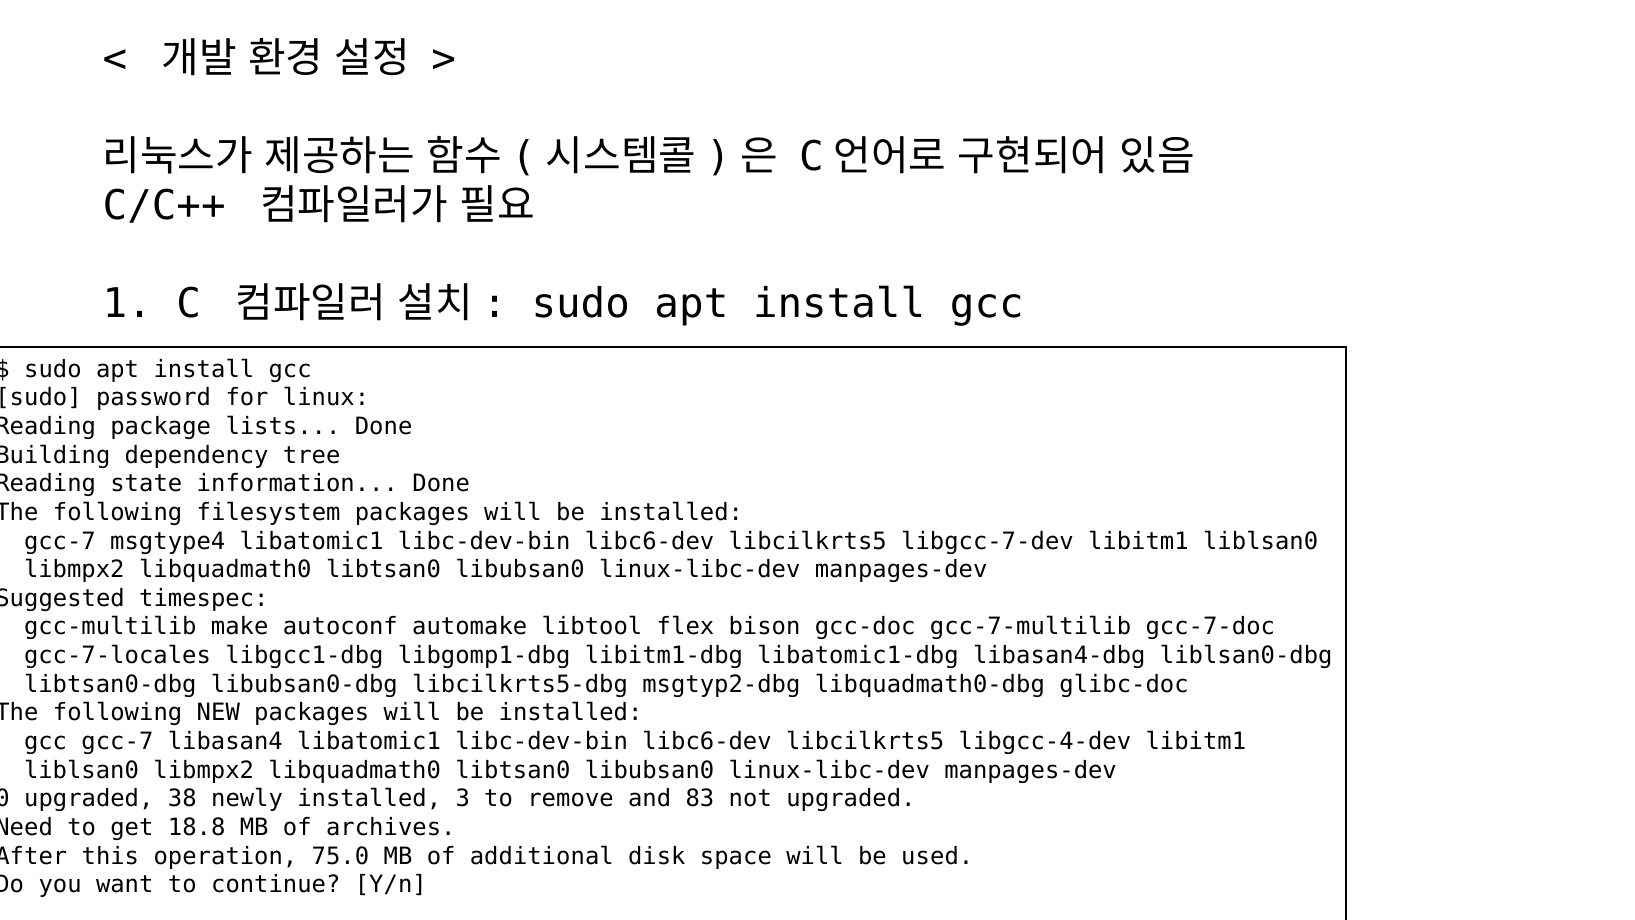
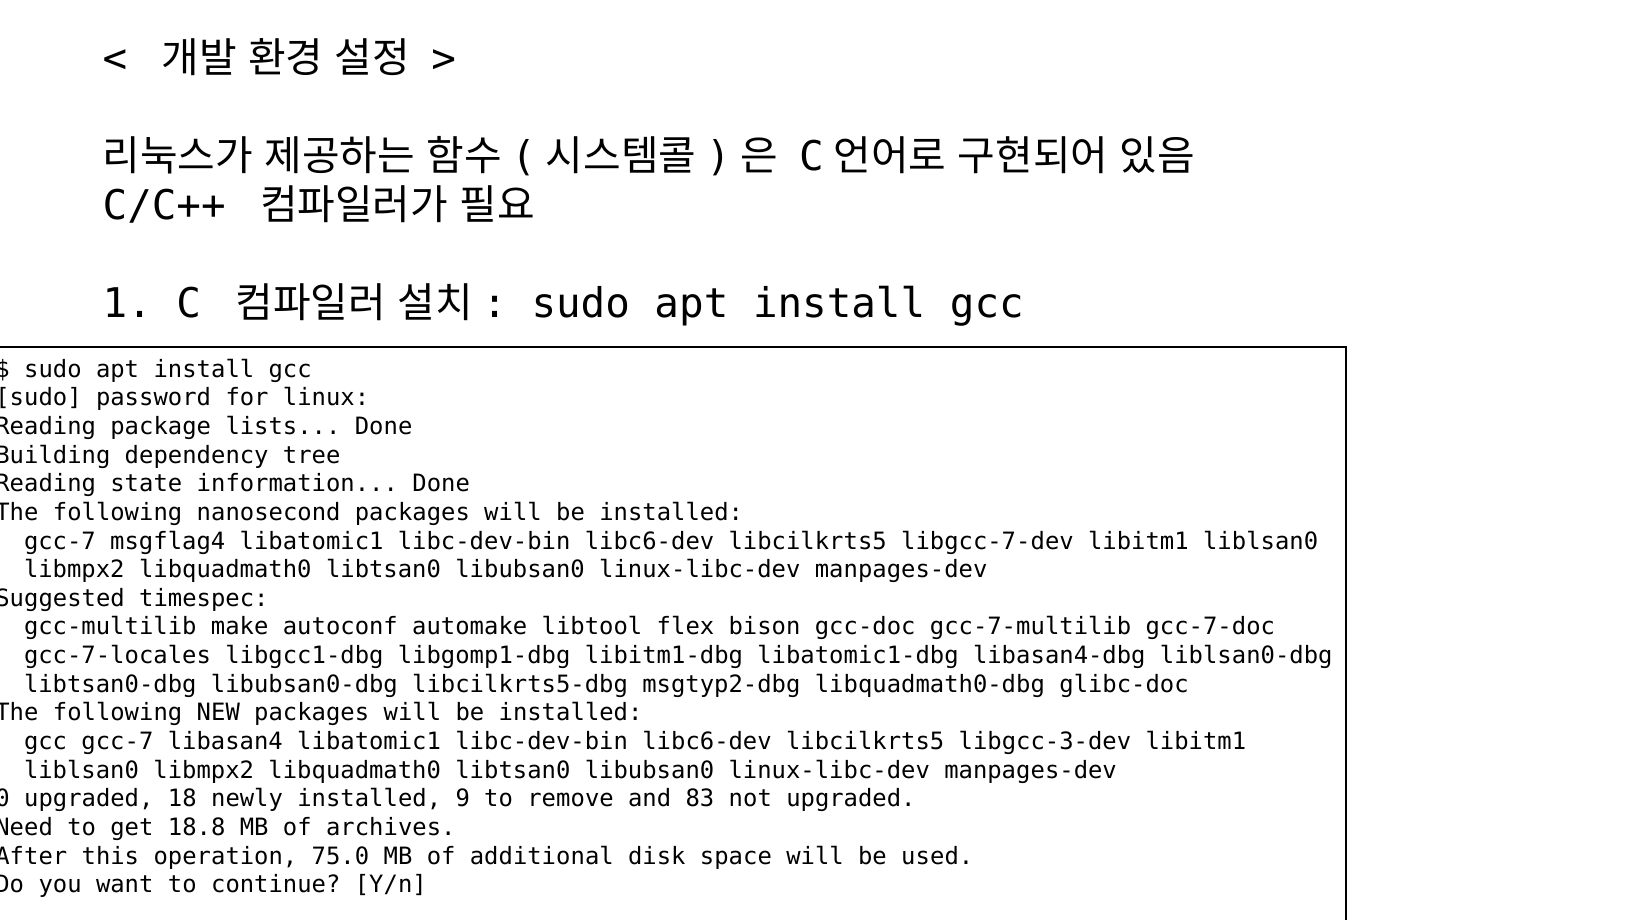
filesystem: filesystem -> nanosecond (269, 512)
msgtype4: msgtype4 -> msgflag4 (168, 541)
libgcc-4-dev: libgcc-4-dev -> libgcc-3-dev (1045, 741)
38: 38 -> 18 (182, 799)
3: 3 -> 9 (463, 799)
